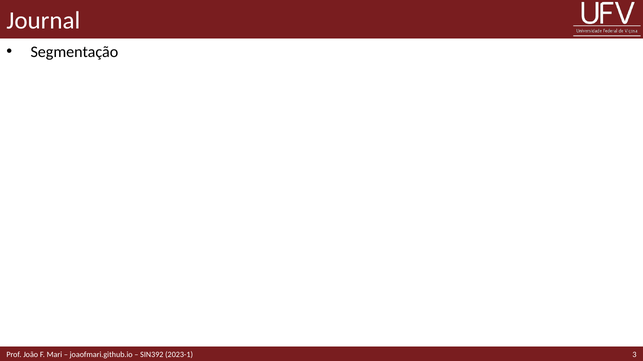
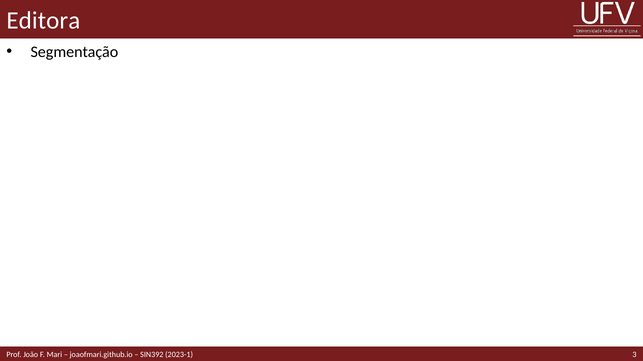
Journal: Journal -> Editora (43, 21)
